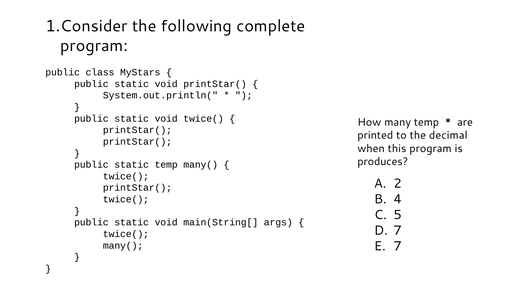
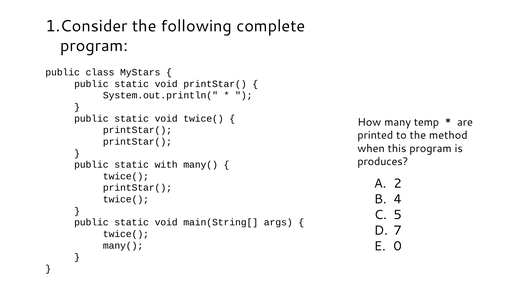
decimal: decimal -> method (448, 135)
static temp: temp -> with (166, 165)
7: 7 -> 0 (398, 246)
